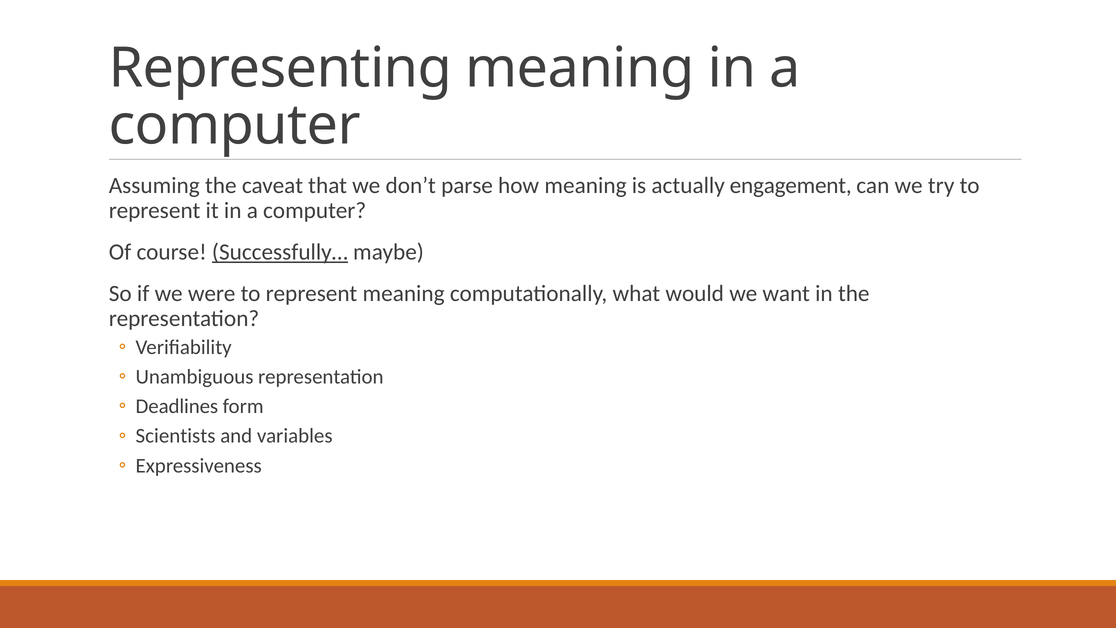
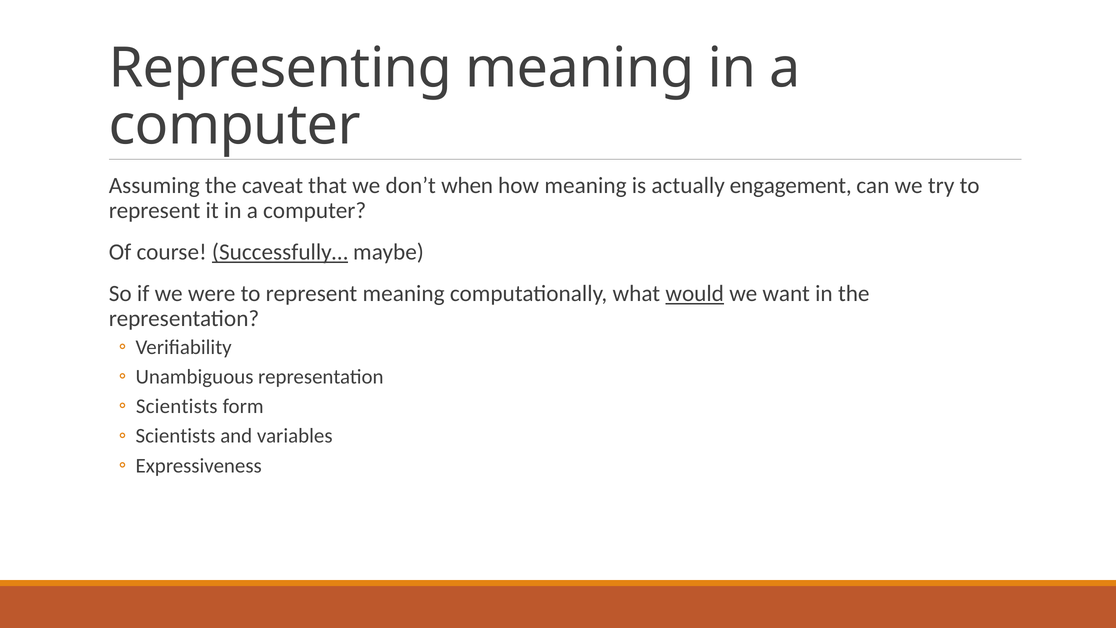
parse: parse -> when (467, 186)
would underline: none -> present (695, 293)
Deadlines: Deadlines -> Scientists (177, 406)
